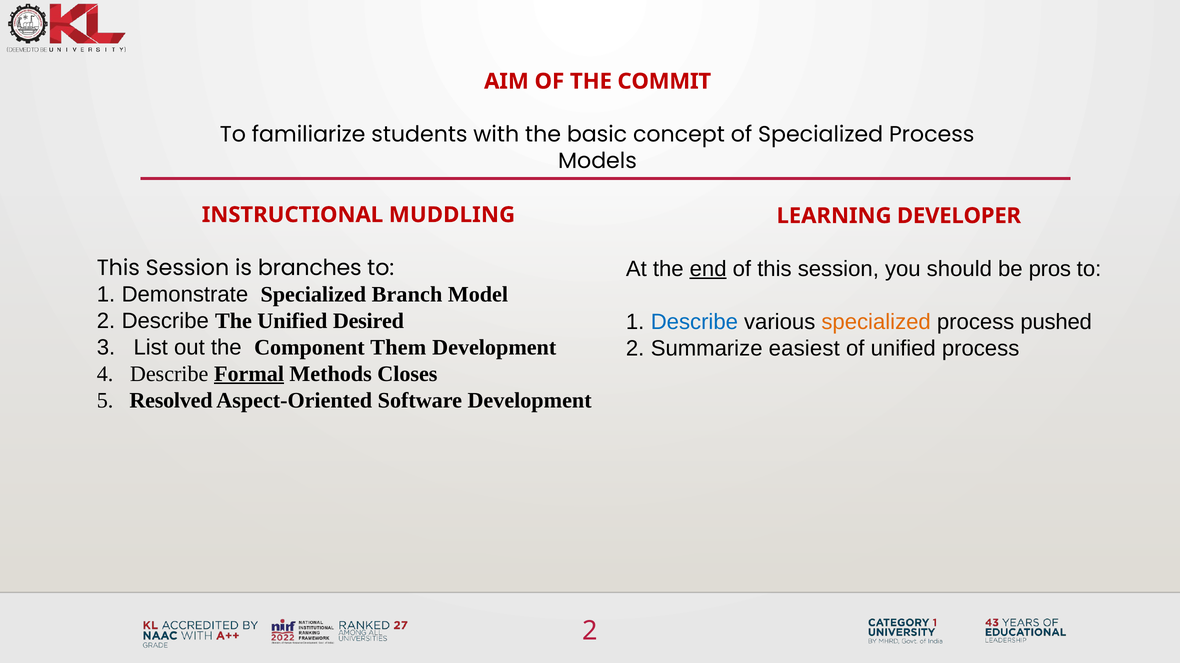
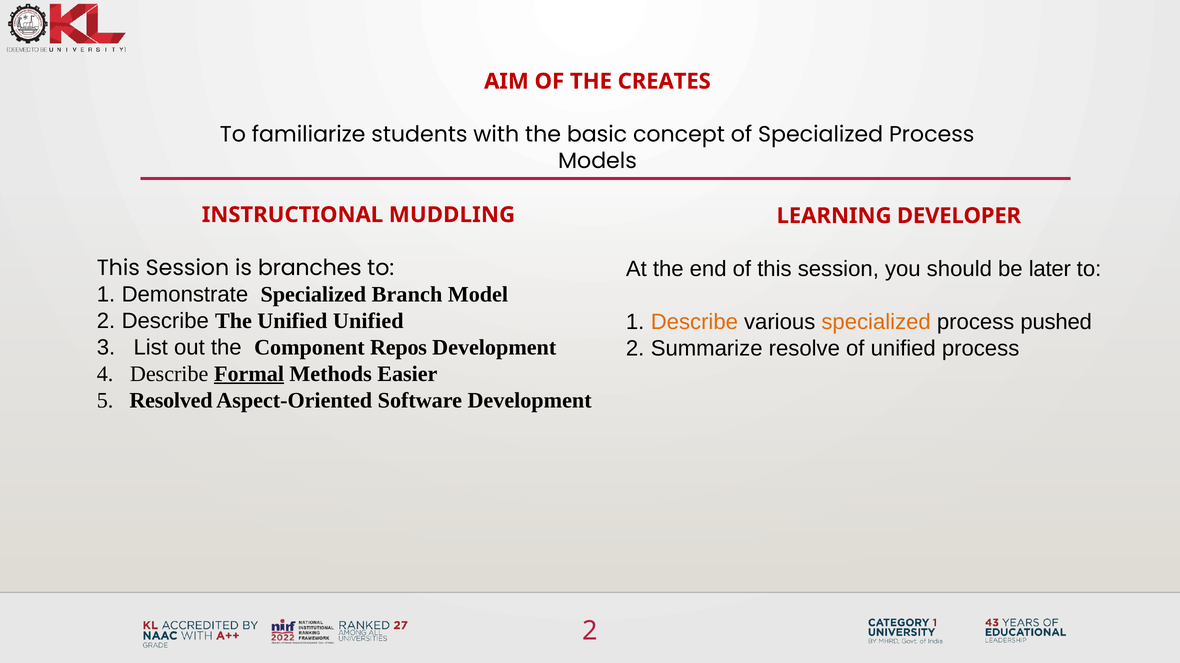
COMMIT: COMMIT -> CREATES (664, 81)
end underline: present -> none (708, 269)
pros: pros -> later (1050, 269)
Unified Desired: Desired -> Unified (368, 321)
Describe colour: blue -> orange (694, 322)
Them: Them -> Repos (399, 348)
easiest: easiest -> resolve (804, 349)
Closes: Closes -> Easier (407, 374)
